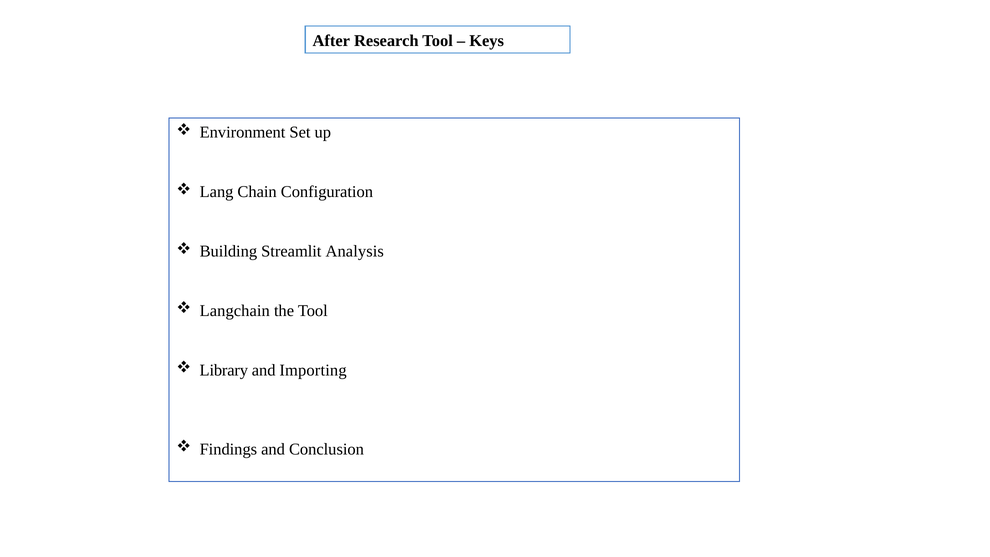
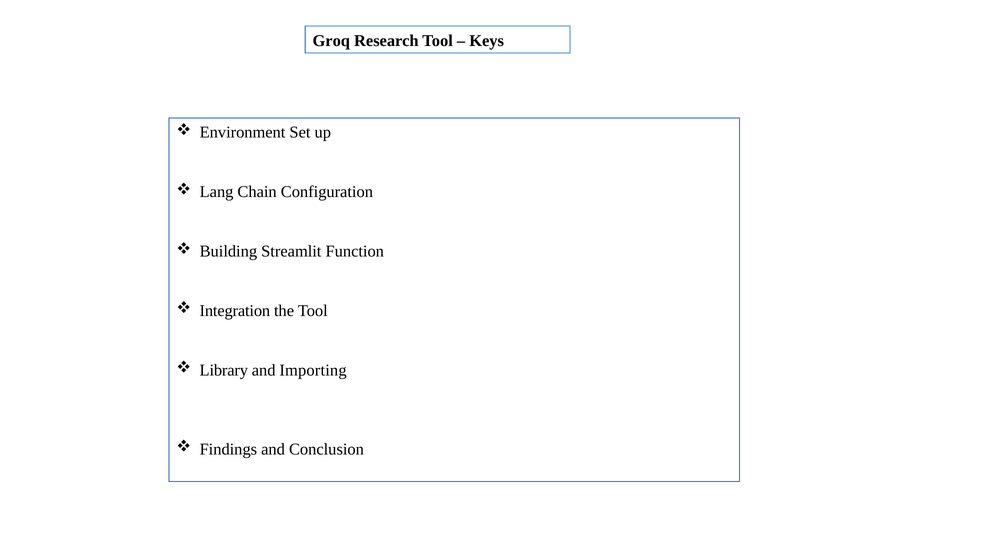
After: After -> Groq (331, 41)
Analysis: Analysis -> Function (355, 251)
Langchain: Langchain -> Integration (235, 311)
